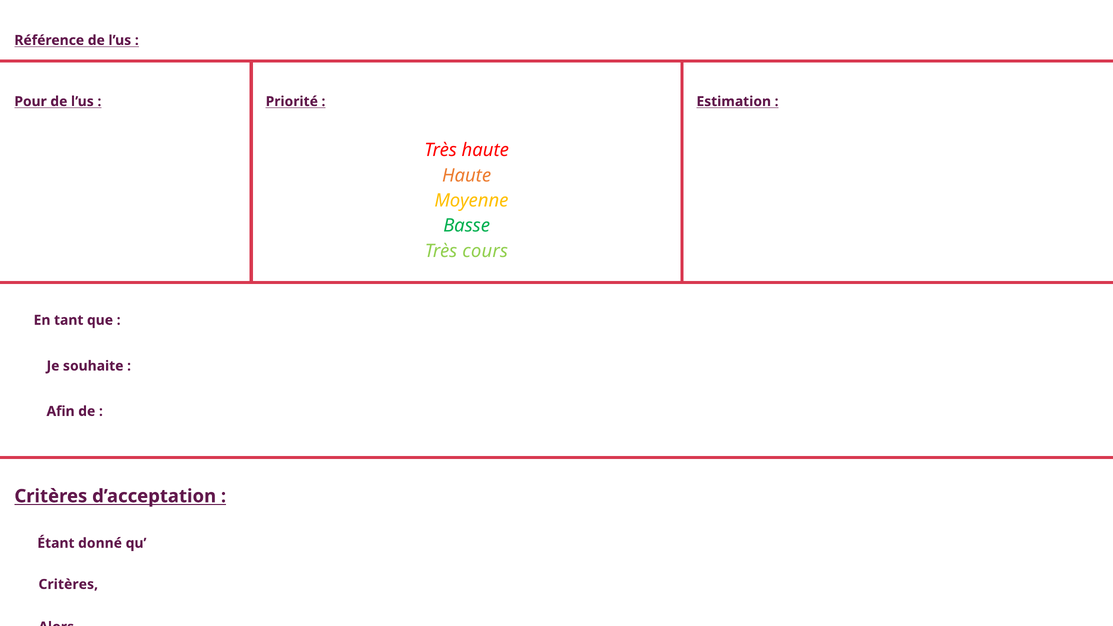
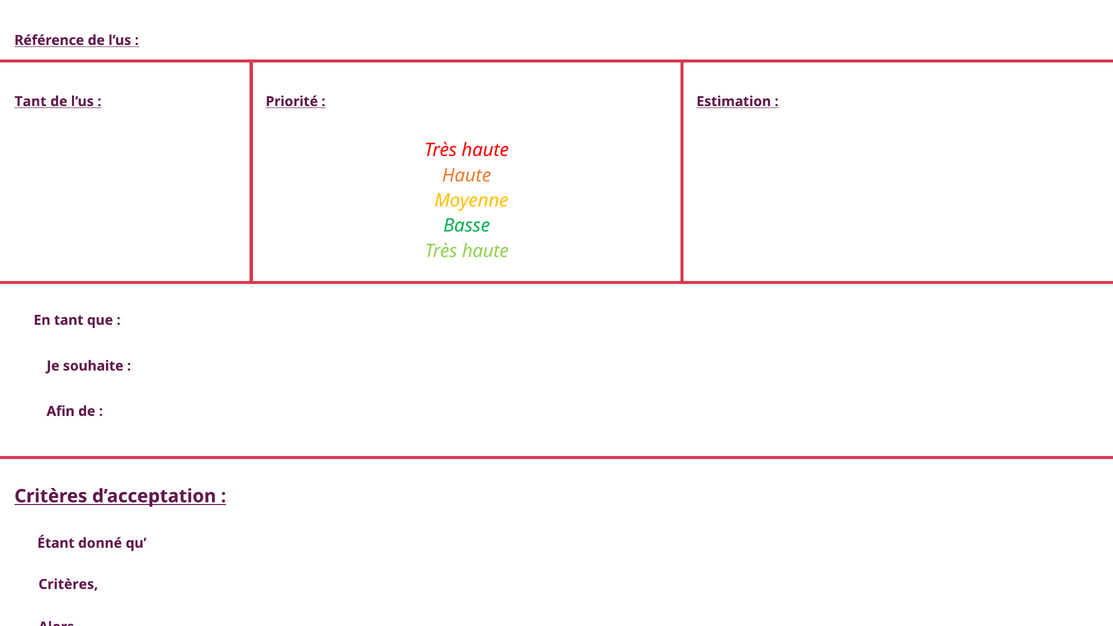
Pour: Pour -> Tant (30, 102)
cours: cours -> haute (485, 251)
